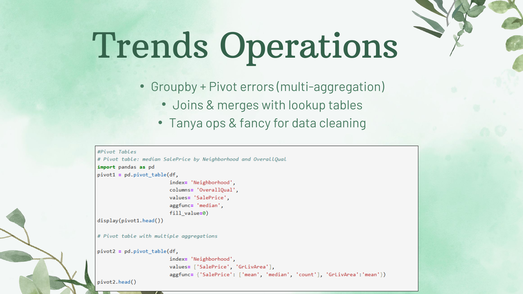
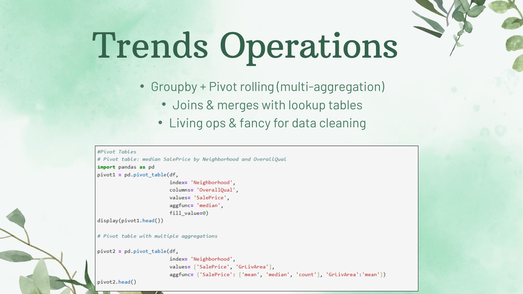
errors: errors -> rolling (257, 87)
Tanya: Tanya -> Living (186, 123)
